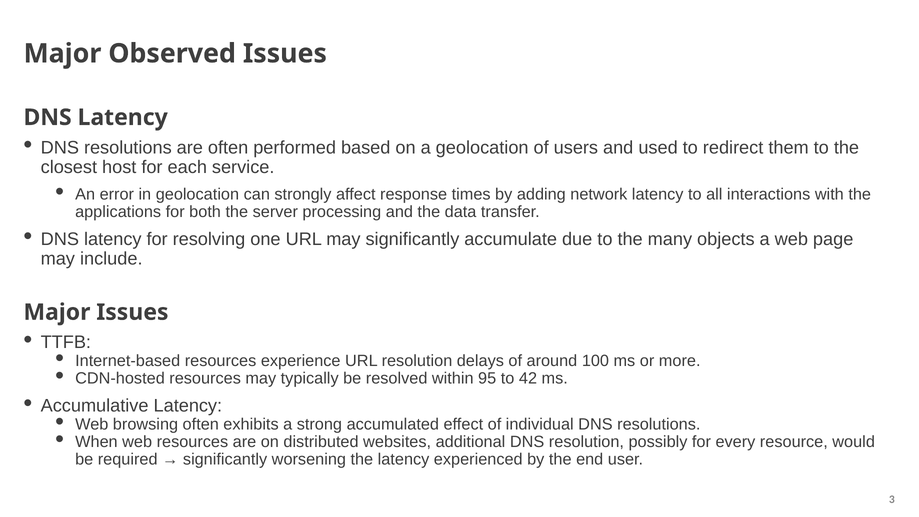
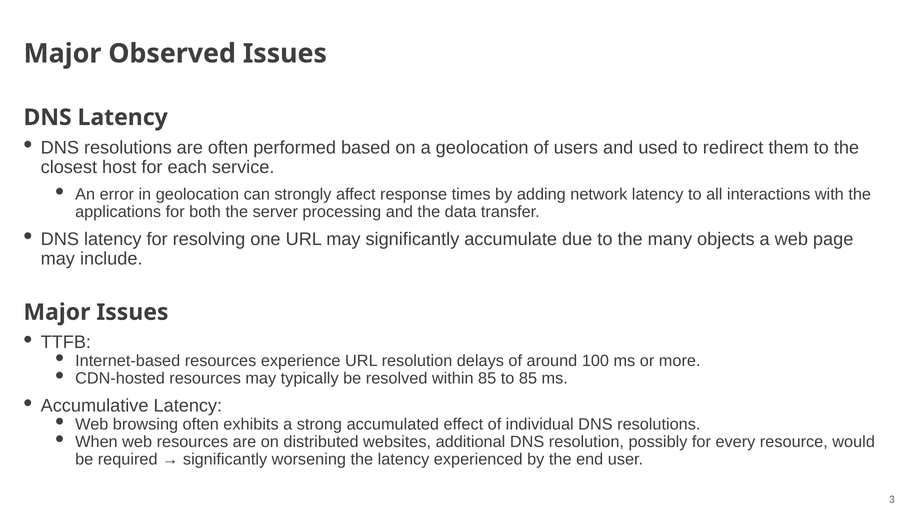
within 95: 95 -> 85 (487, 378)
to 42: 42 -> 85 (528, 378)
